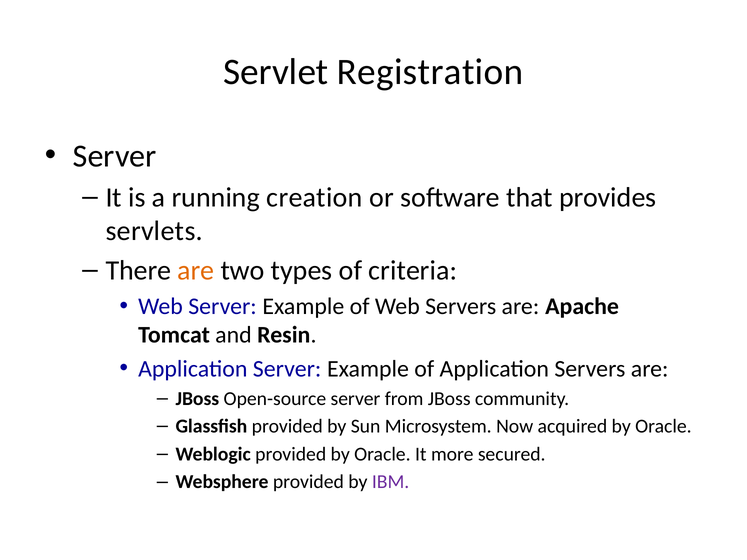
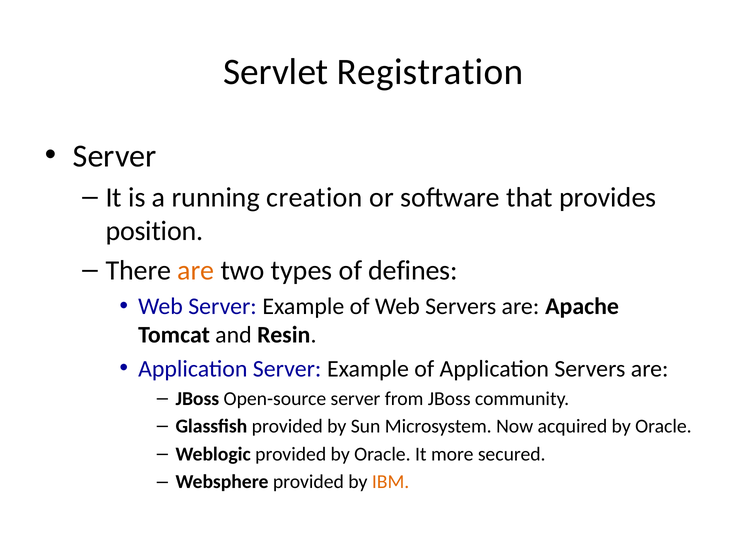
servlets: servlets -> position (154, 231)
criteria: criteria -> defines (413, 271)
IBM colour: purple -> orange (391, 482)
